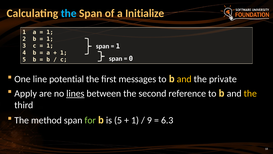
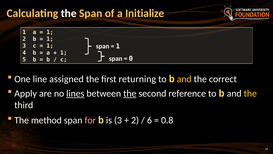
the colour: light blue -> white (69, 13)
potential: potential -> assigned (66, 79)
messages: messages -> returning (137, 79)
private: private -> correct (223, 79)
the underline: none -> present (130, 93)
for colour: light green -> pink (90, 120)
is 5: 5 -> 3 (118, 120)
1: 1 -> 2 (135, 120)
9: 9 -> 6 (149, 120)
6.3: 6.3 -> 0.8 (167, 120)
